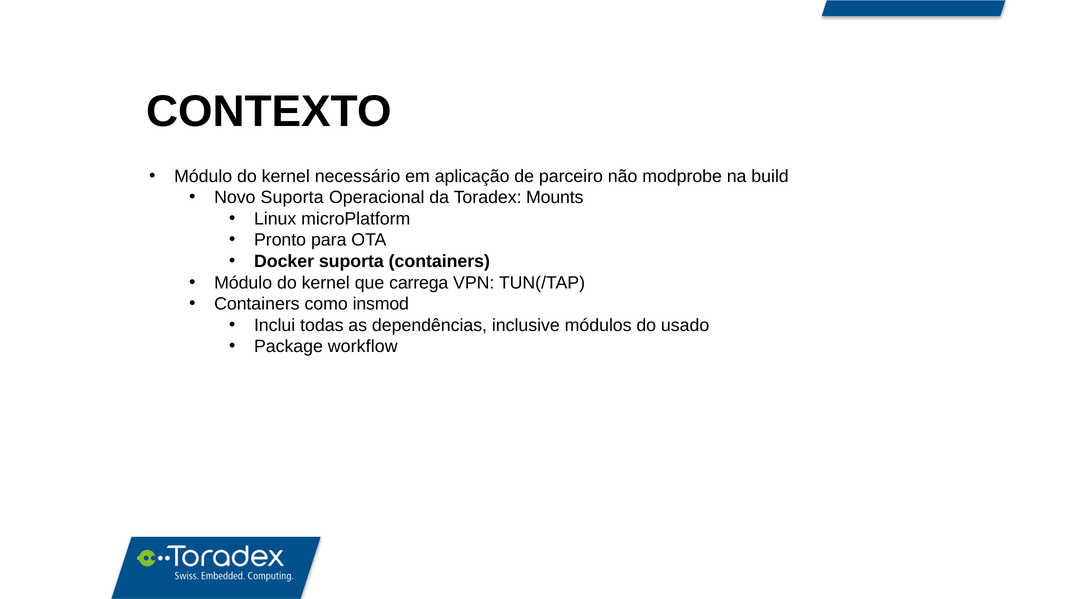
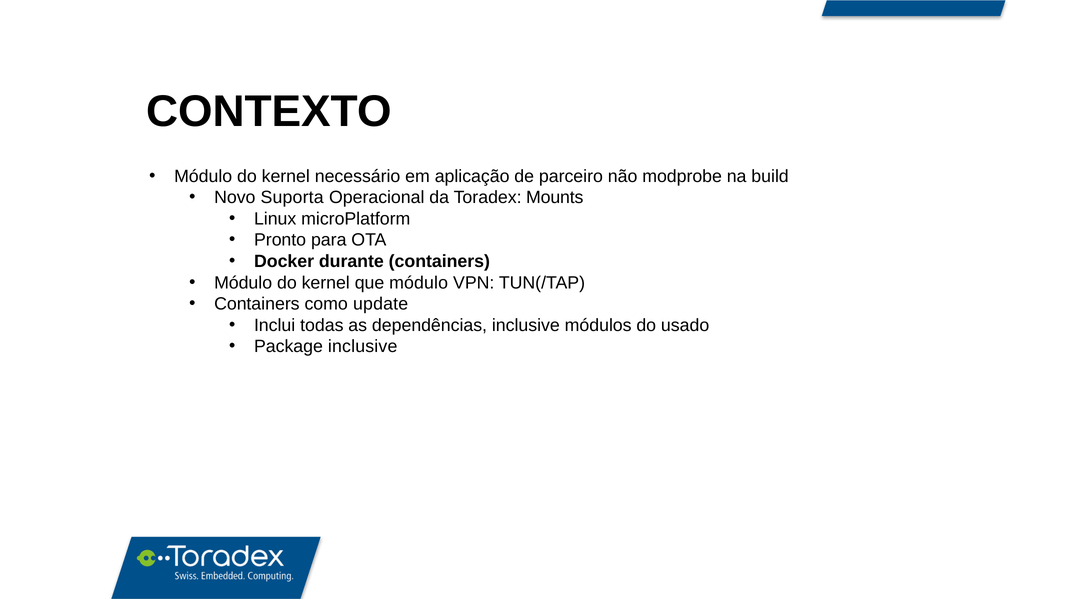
Docker suporta: suporta -> durante (351, 262)
que carrega: carrega -> módulo (419, 283)
insmod: insmod -> update (381, 304)
Package workflow: workflow -> inclusive (363, 347)
